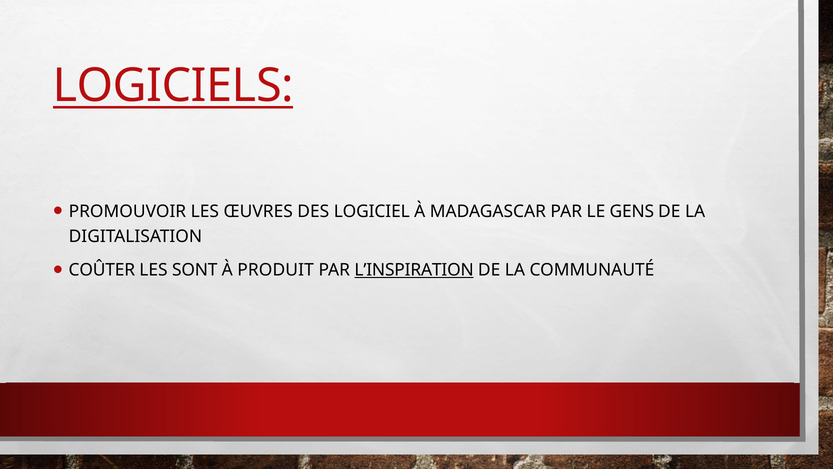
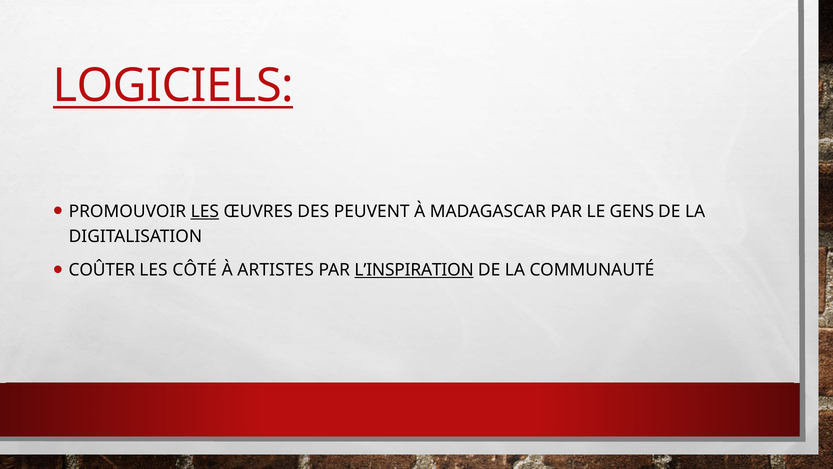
LES underline: none -> present (205, 211)
LOGICIEL: LOGICIEL -> PEUVENT (372, 211)
SONT: SONT -> CÔTÉ (195, 270)
PRODUIT: PRODUIT -> ARTISTES (276, 270)
